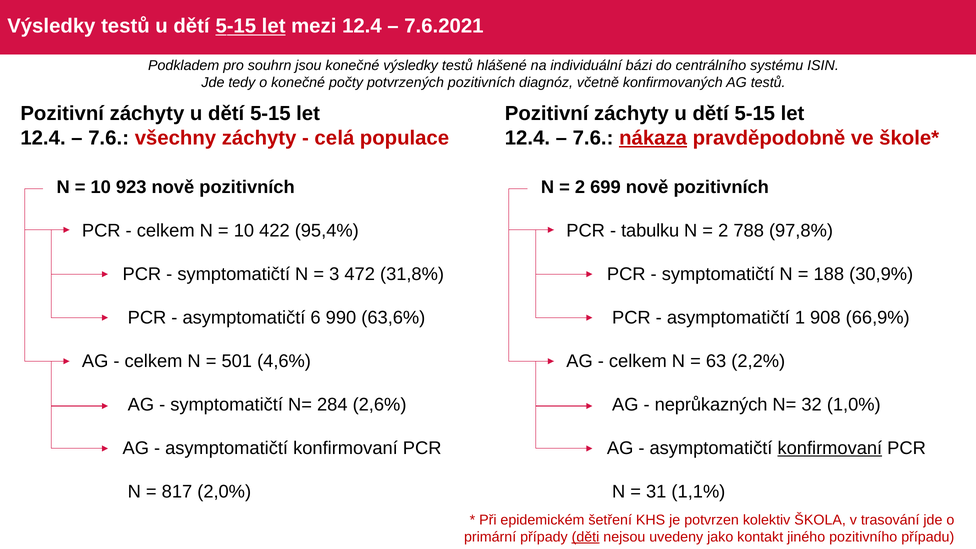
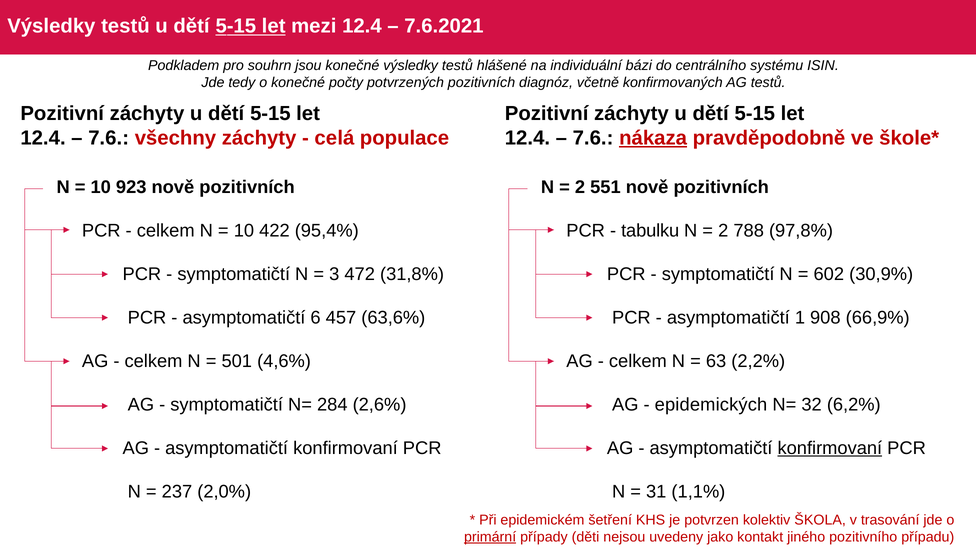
699: 699 -> 551 (605, 187)
188: 188 -> 602 (829, 274)
990: 990 -> 457 (341, 318)
neprůkazných: neprůkazných -> epidemických (711, 405)
1,0%: 1,0% -> 6,2% (854, 405)
817: 817 -> 237 (177, 492)
primární underline: none -> present (490, 537)
děti underline: present -> none (586, 537)
